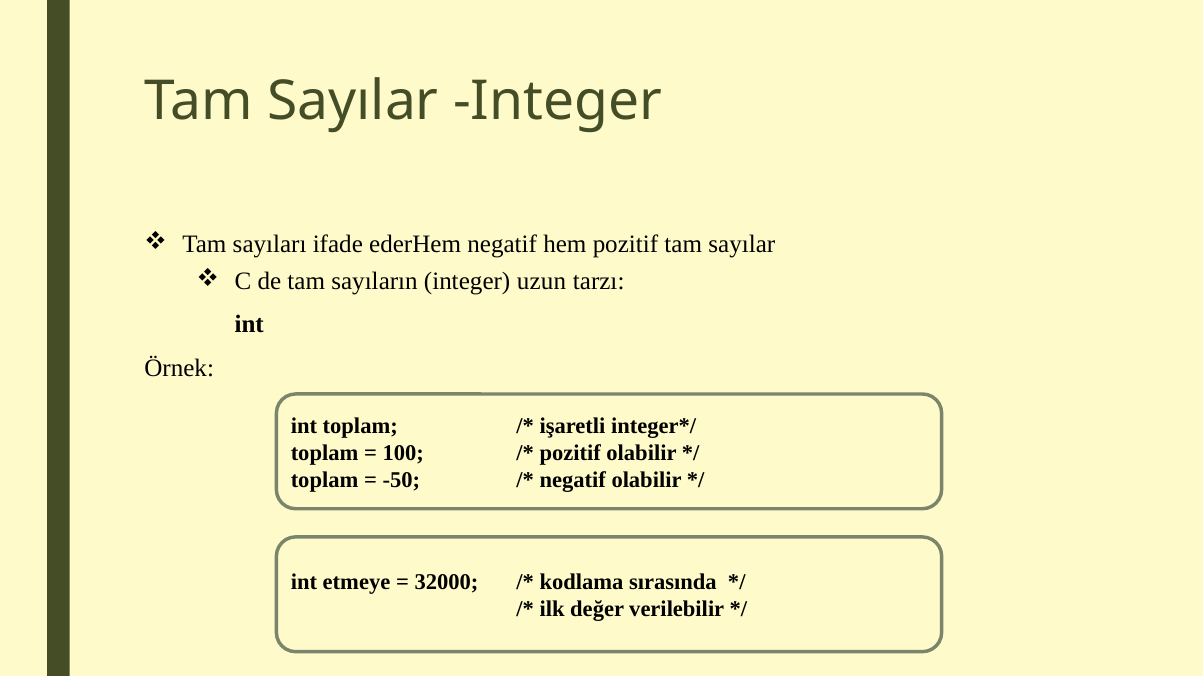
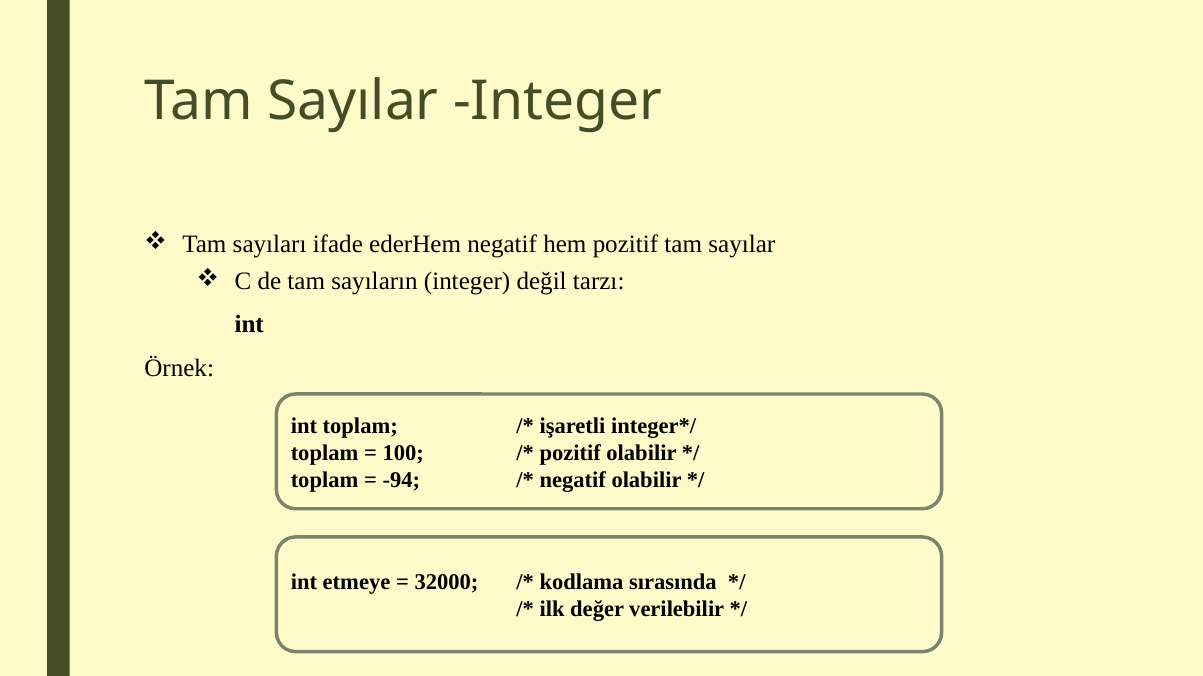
uzun: uzun -> değil (542, 281)
-50: -50 -> -94 (401, 480)
